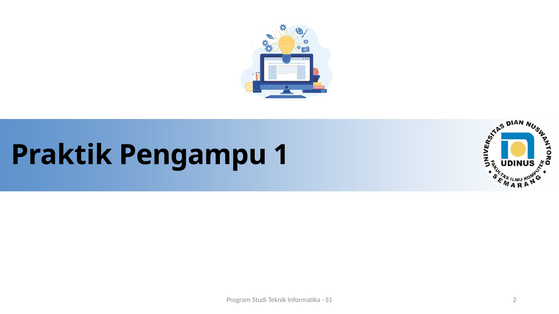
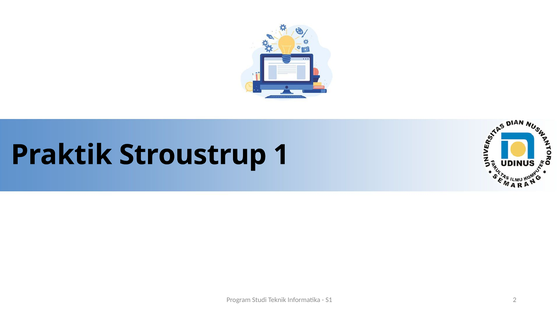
Pengampu: Pengampu -> Stroustrup (193, 155)
